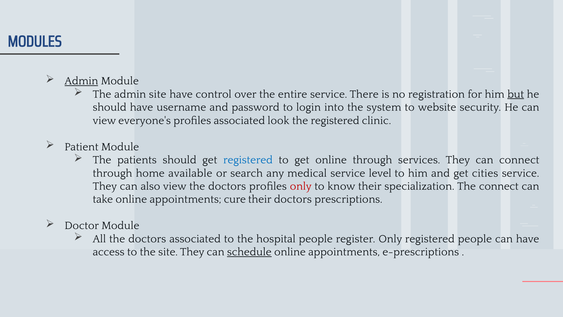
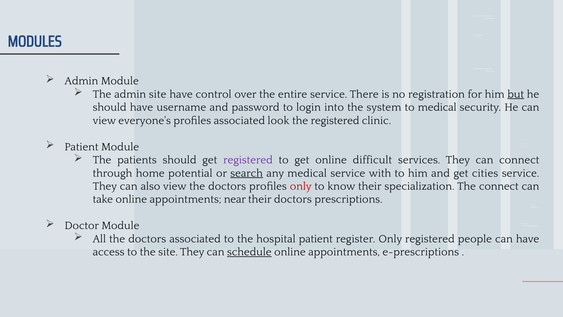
Admin underline: present -> none (81, 81)
to website: website -> medical (437, 107)
registered colour: blue -> purple (248, 160)
online through: through -> difficult (372, 160)
available: available -> potential (190, 173)
search underline: none -> present (247, 173)
level: level -> with (380, 173)
cure: cure -> near (235, 199)
hospital people: people -> patient (316, 239)
